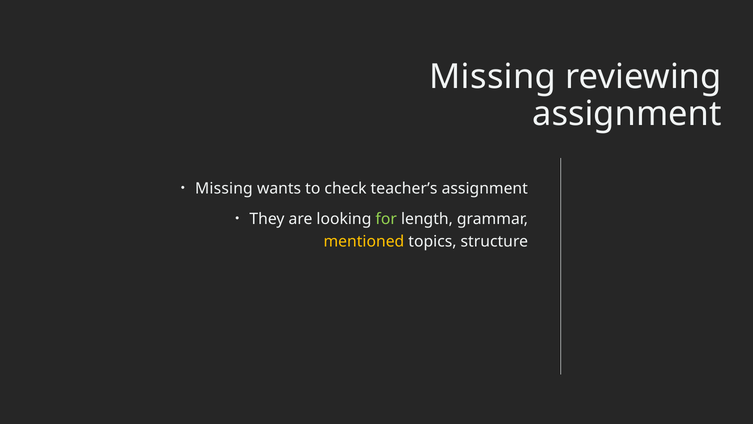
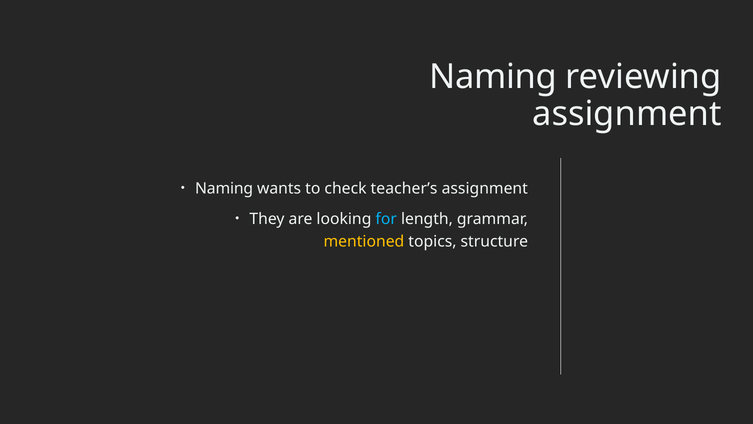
Missing: Missing -> Naming (493, 77)
Missing: Missing -> Naming (224, 188)
for colour: light green -> light blue (386, 219)
